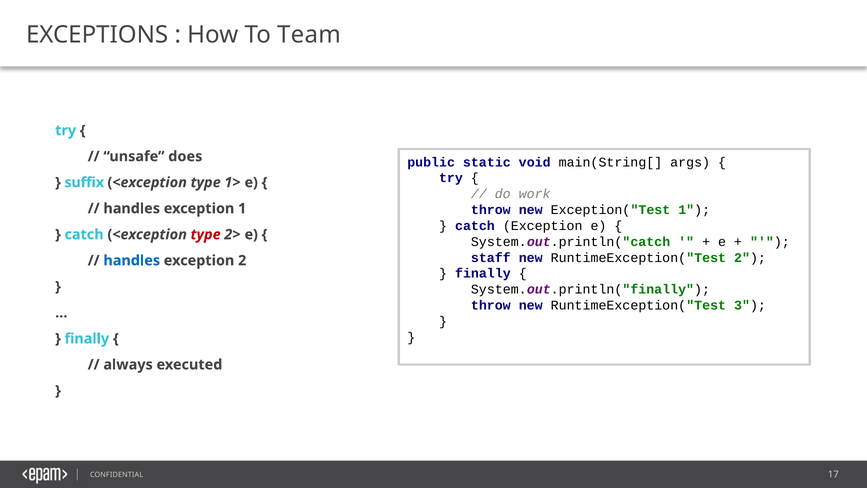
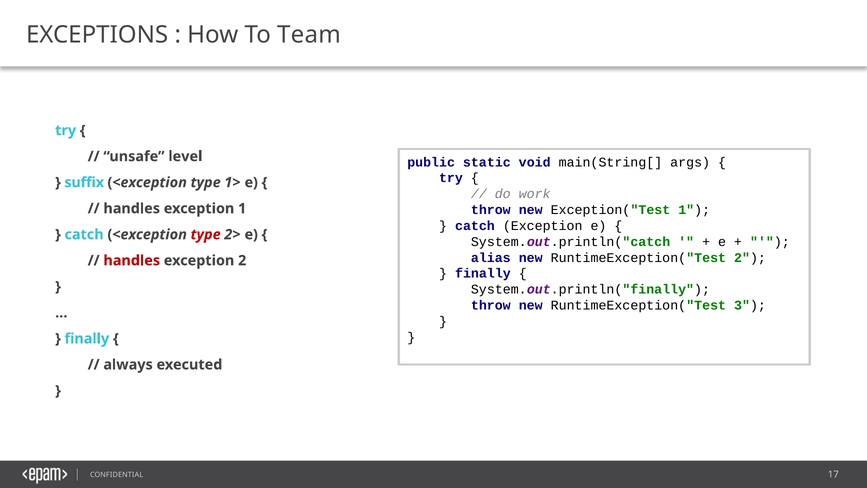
does: does -> level (185, 156)
staff: staff -> alias (491, 258)
handles colour: blue -> red (132, 260)
